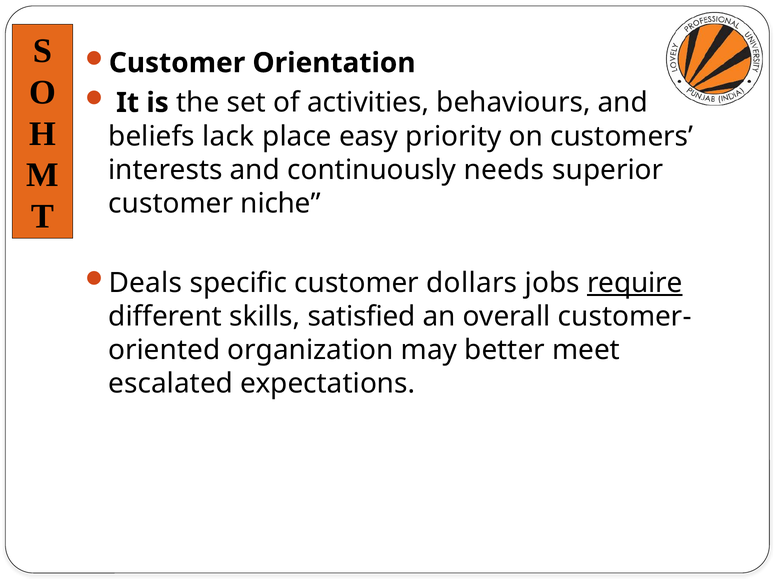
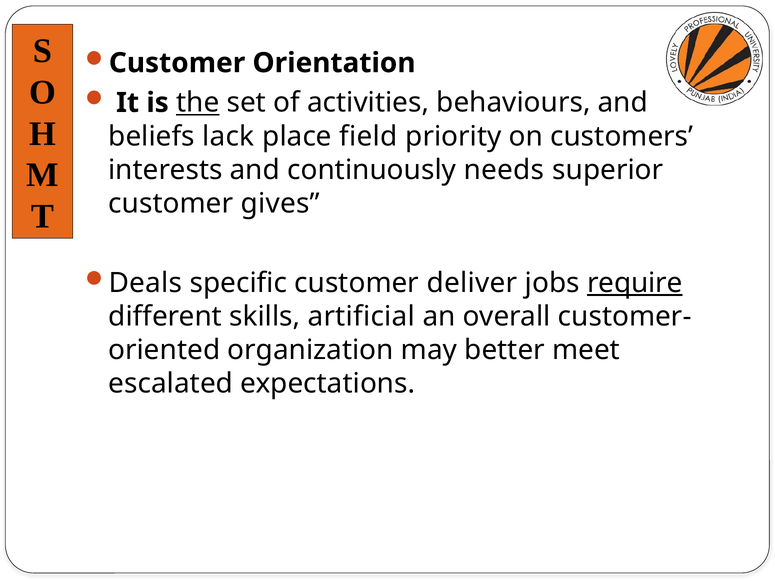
the underline: none -> present (198, 103)
easy: easy -> field (368, 136)
niche: niche -> gives (280, 203)
dollars: dollars -> deliver (472, 283)
satisfied: satisfied -> artificial (361, 317)
